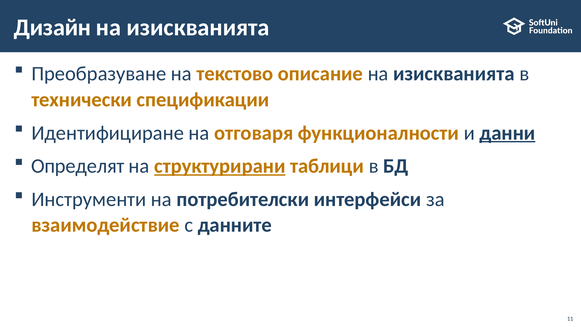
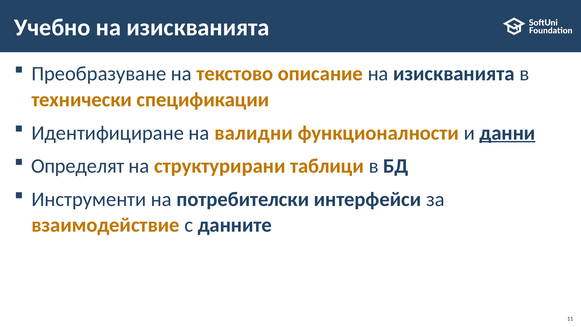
Дизайн: Дизайн -> Учебно (52, 28)
отговаря: отговаря -> валидни (254, 133)
структурирани underline: present -> none (220, 166)
